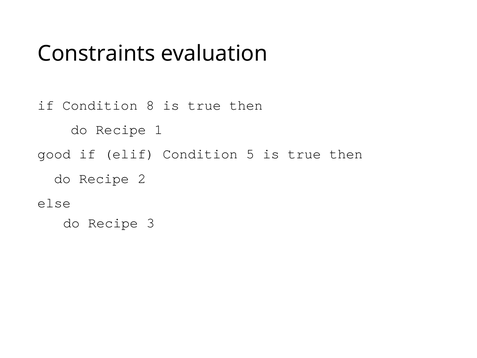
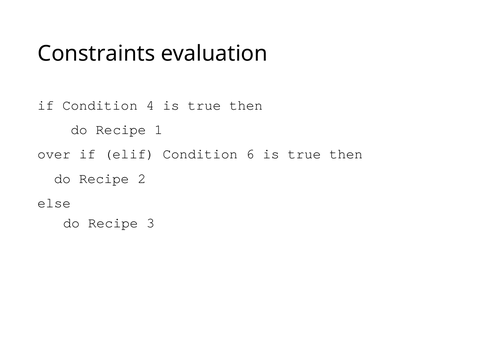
8: 8 -> 4 (150, 105)
good: good -> over (54, 154)
5: 5 -> 6 (250, 154)
